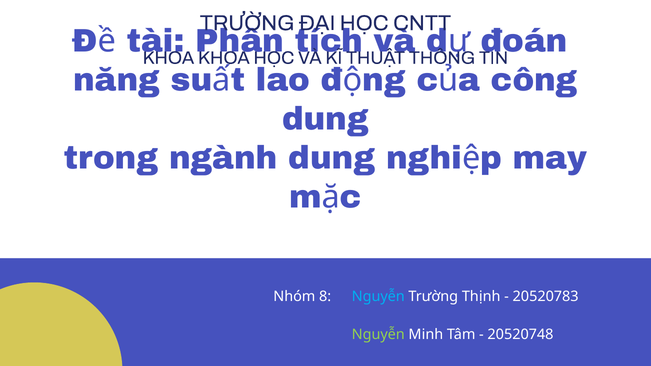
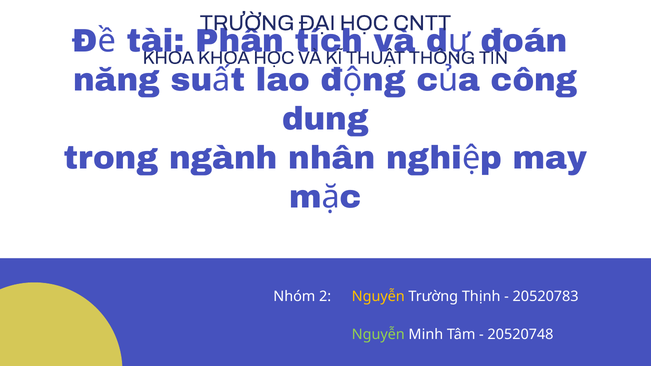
ngành dung: dung -> nhân (332, 158)
8: 8 -> 2 (325, 297)
Nguyễn colour: light blue -> yellow (378, 297)
